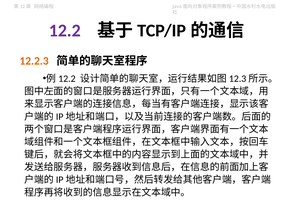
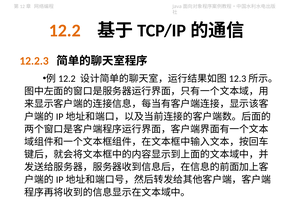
12.2 colour: purple -> orange (65, 31)
